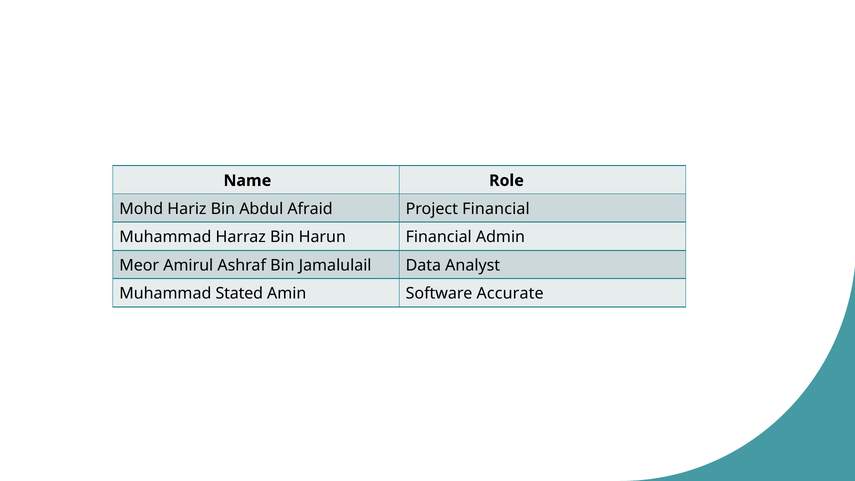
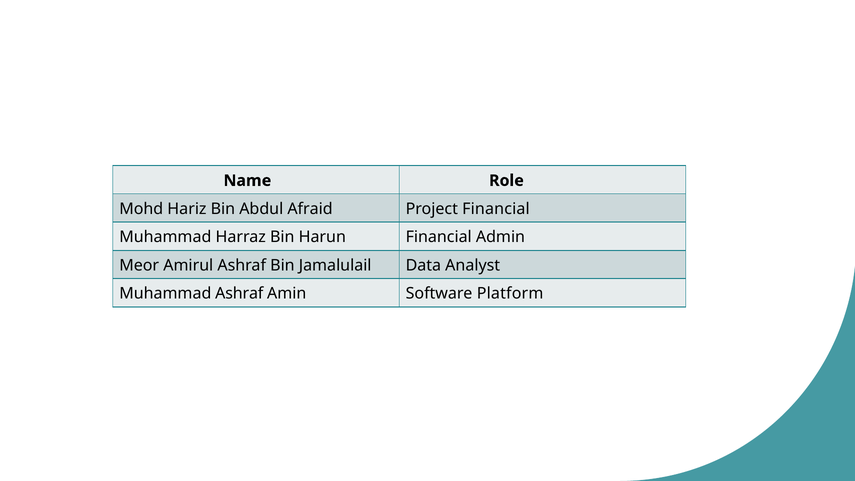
Muhammad Stated: Stated -> Ashraf (239, 294)
Accurate: Accurate -> Platform (510, 294)
